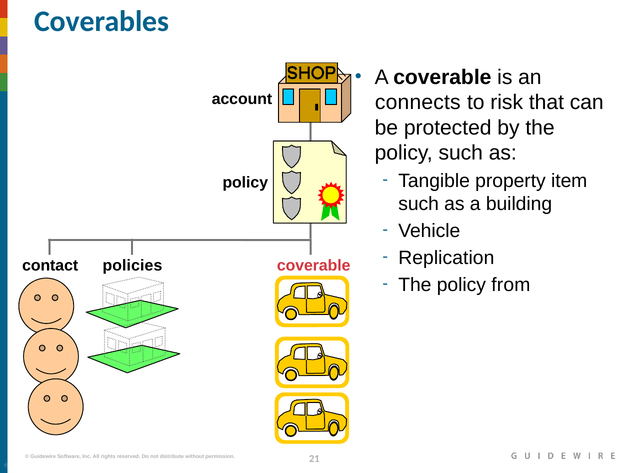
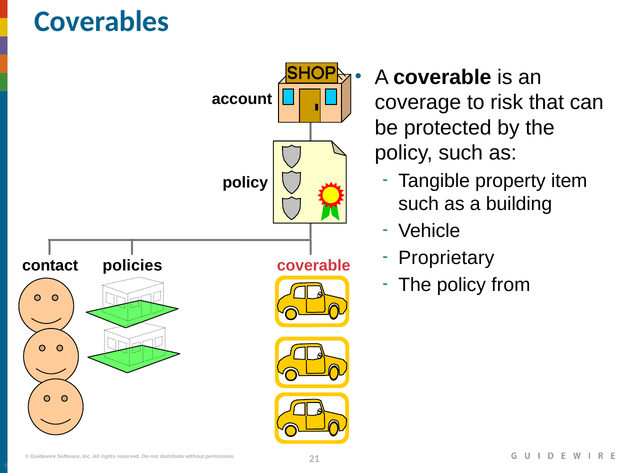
connects: connects -> coverage (418, 102)
Replication: Replication -> Proprietary (446, 258)
